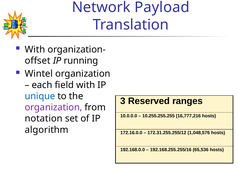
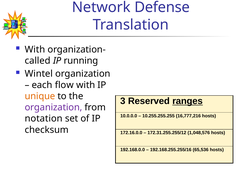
Payload: Payload -> Defense (162, 7)
offset: offset -> called (38, 60)
field: field -> flow (64, 85)
unique colour: blue -> orange (40, 96)
ranges underline: none -> present (188, 101)
algorithm: algorithm -> checksum (47, 129)
